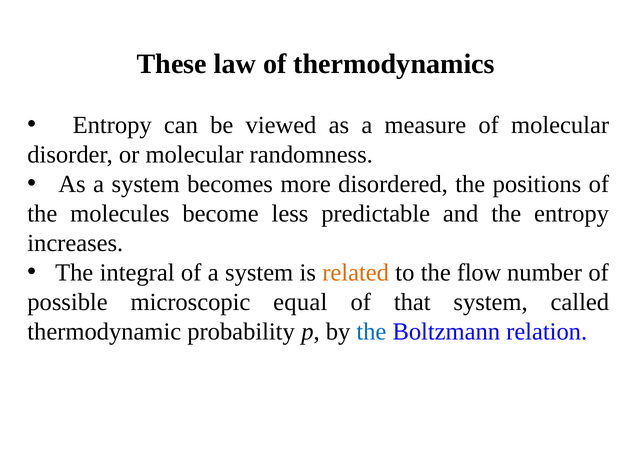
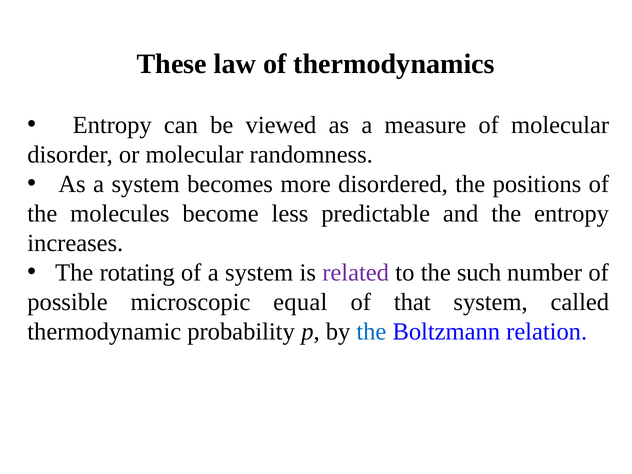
integral: integral -> rotating (137, 272)
related colour: orange -> purple (356, 272)
flow: flow -> such (479, 272)
